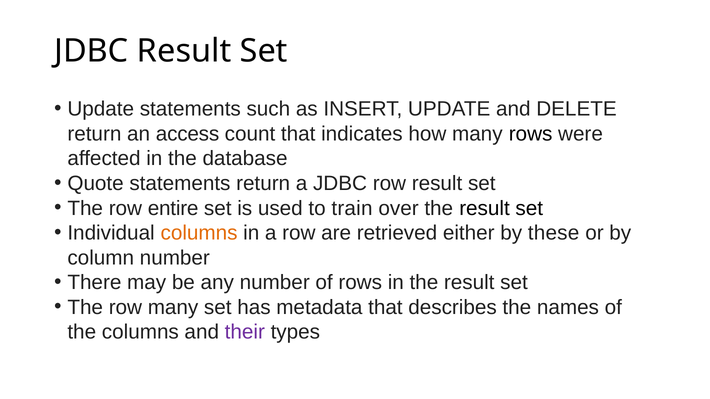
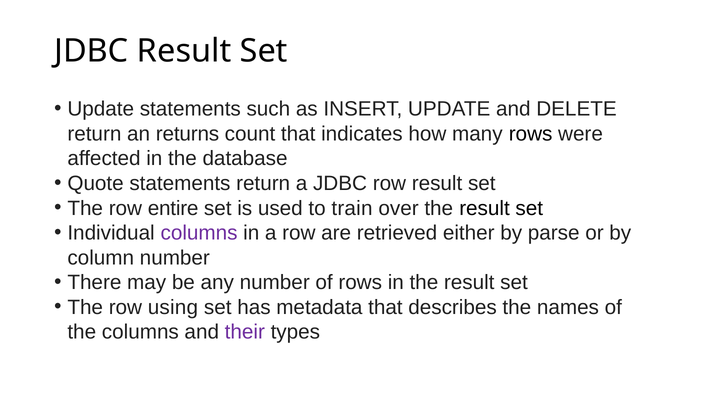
access: access -> returns (188, 134)
columns colour: orange -> purple (199, 233)
these: these -> parse (554, 233)
row many: many -> using (173, 308)
